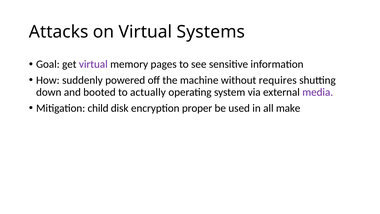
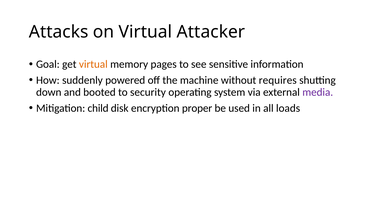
Systems: Systems -> Attacker (211, 32)
virtual colour: purple -> orange (93, 64)
actually: actually -> security (148, 92)
make: make -> loads (288, 108)
